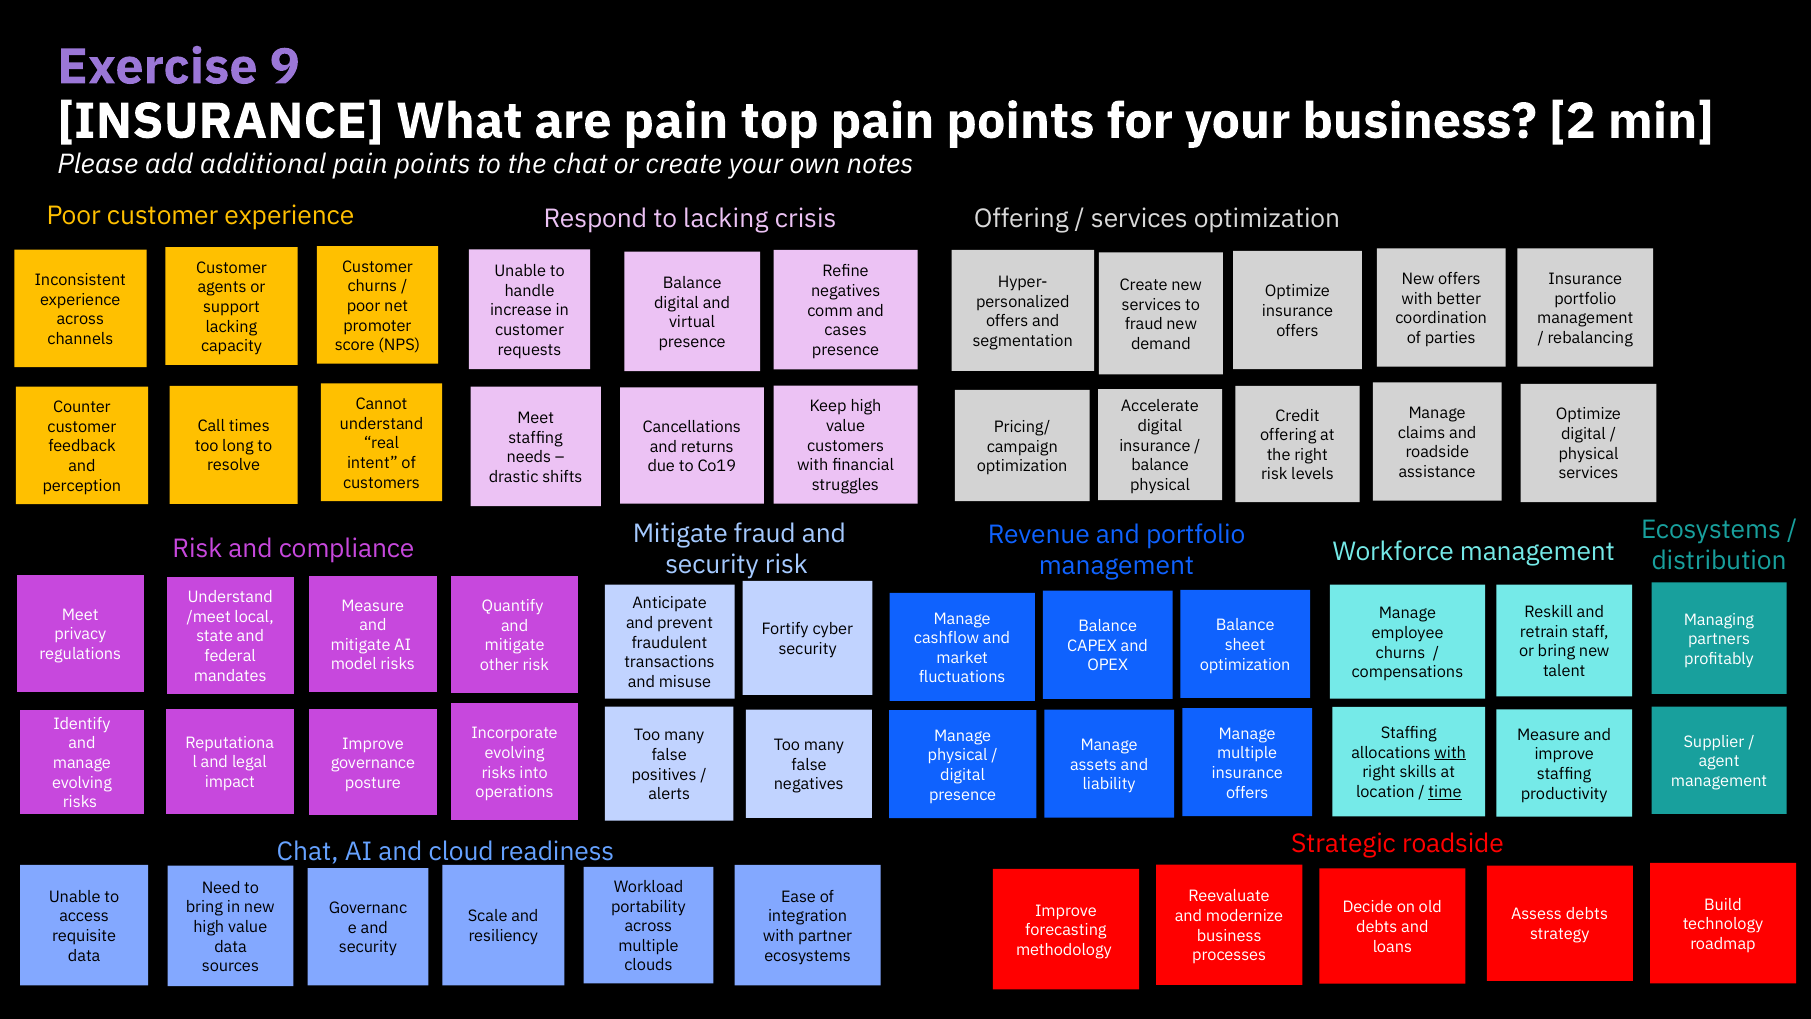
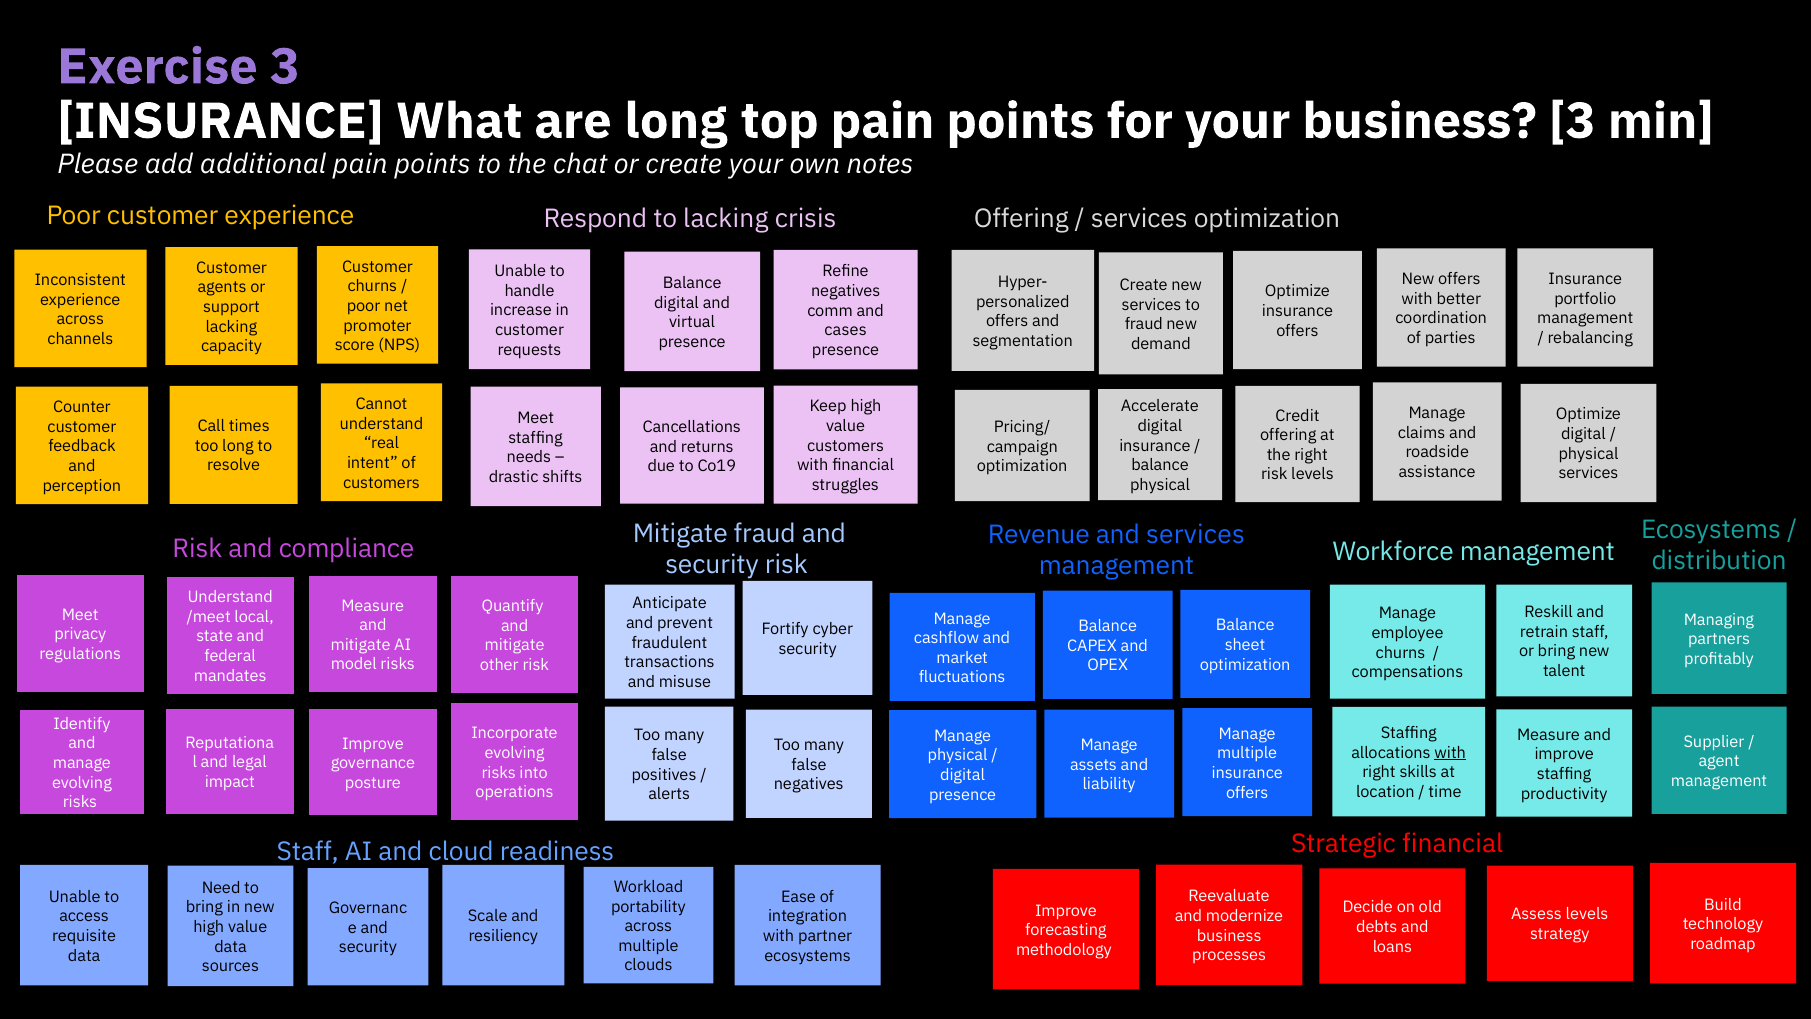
Exercise 9: 9 -> 3 (285, 67)
are pain: pain -> long (676, 121)
business 2: 2 -> 3 (1572, 121)
and portfolio: portfolio -> services (1196, 534)
time underline: present -> none (1445, 792)
Strategic roadside: roadside -> financial (1453, 844)
Chat: Chat -> Staff (308, 852)
Assess debts: debts -> levels (1587, 914)
